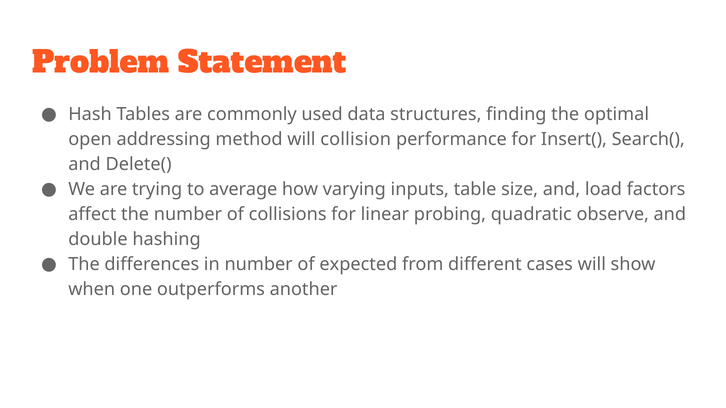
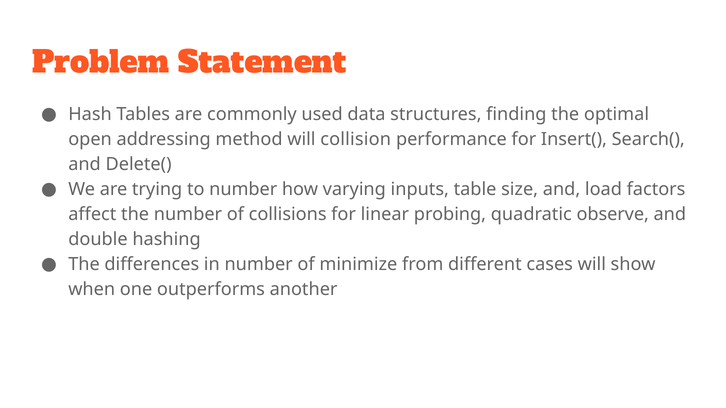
to average: average -> number (243, 189)
expected: expected -> minimize (358, 264)
